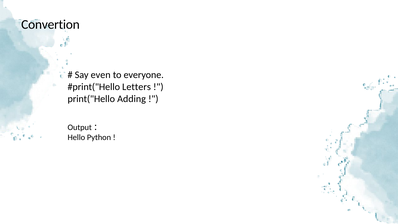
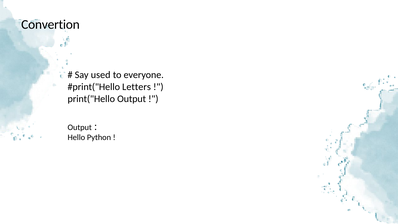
even: even -> used (101, 75)
Adding: Adding -> Output (132, 99)
